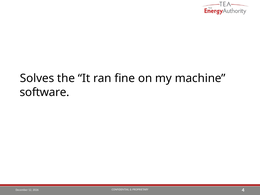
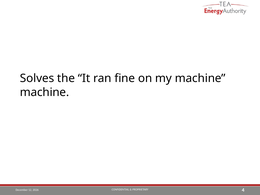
software: software -> machine (45, 92)
